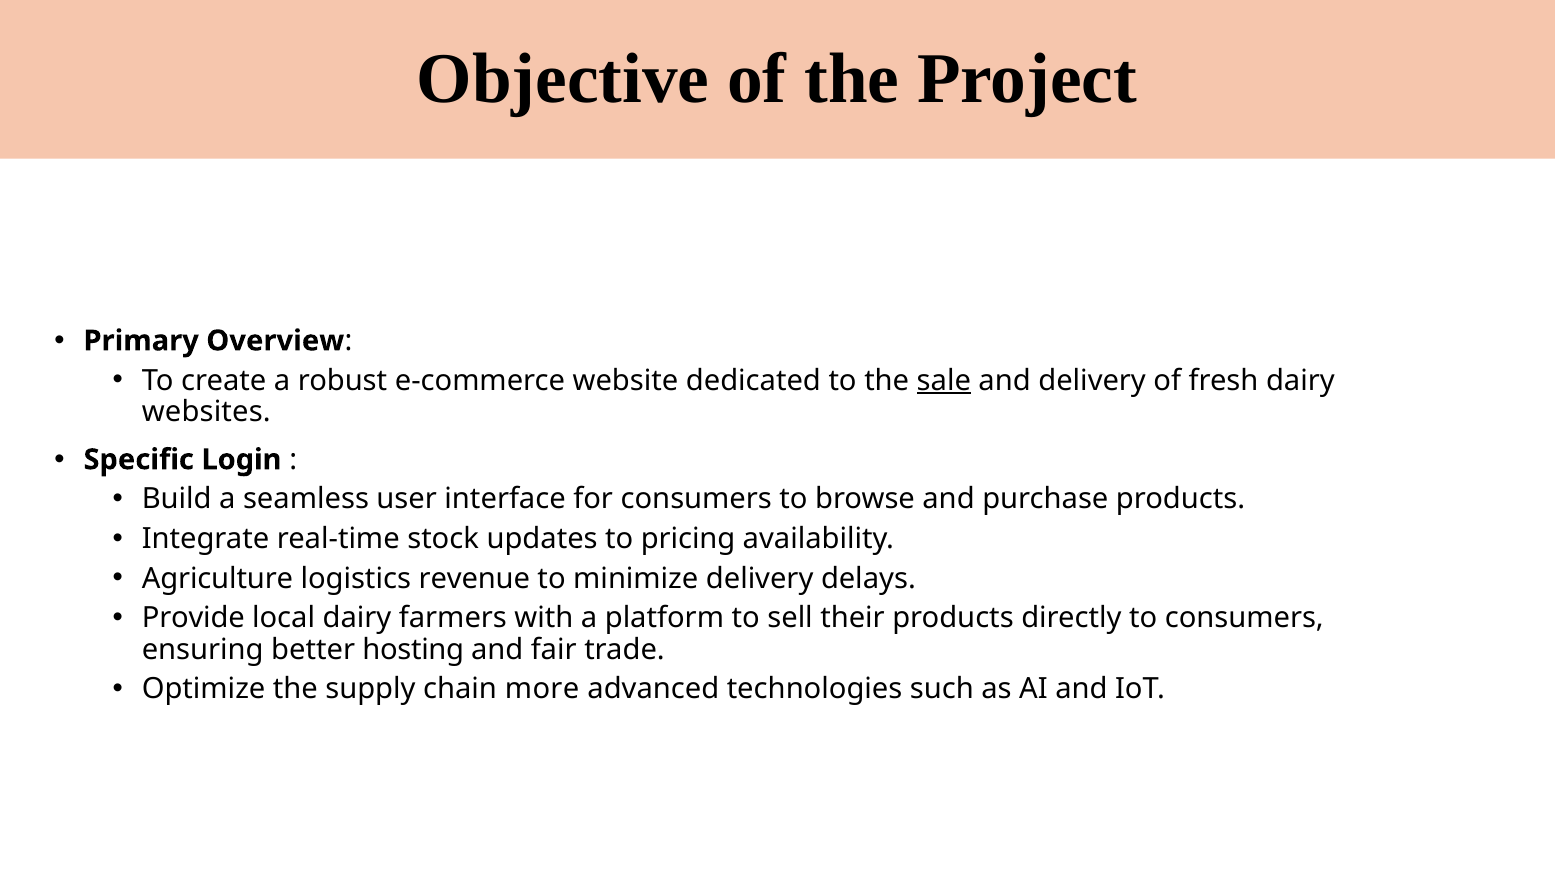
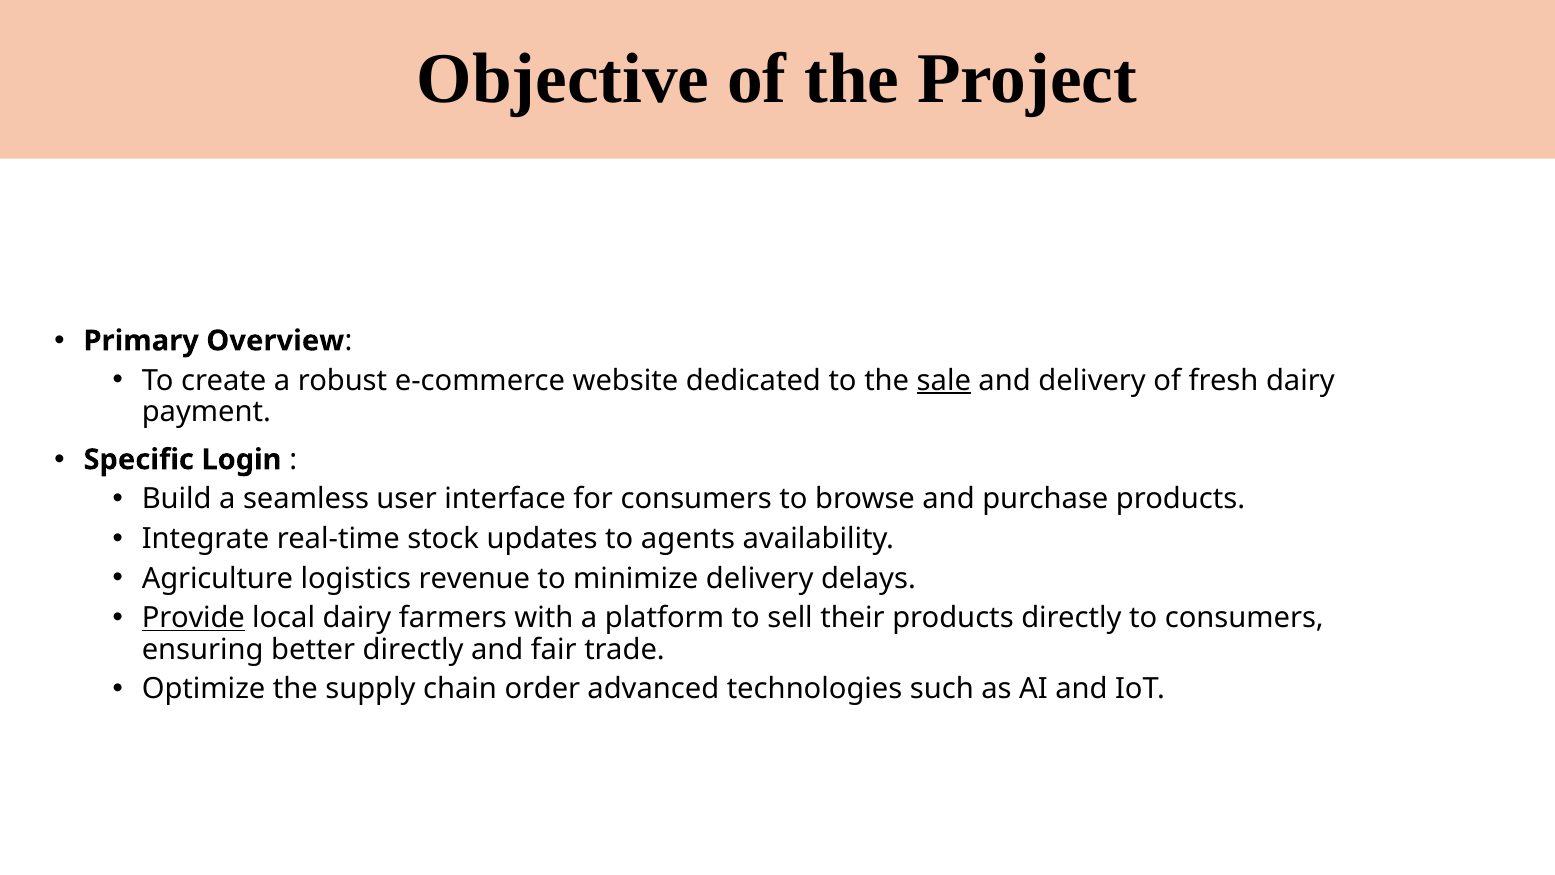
websites: websites -> payment (206, 412)
pricing: pricing -> agents (688, 539)
Provide underline: none -> present (193, 618)
better hosting: hosting -> directly (413, 649)
more: more -> order (542, 689)
